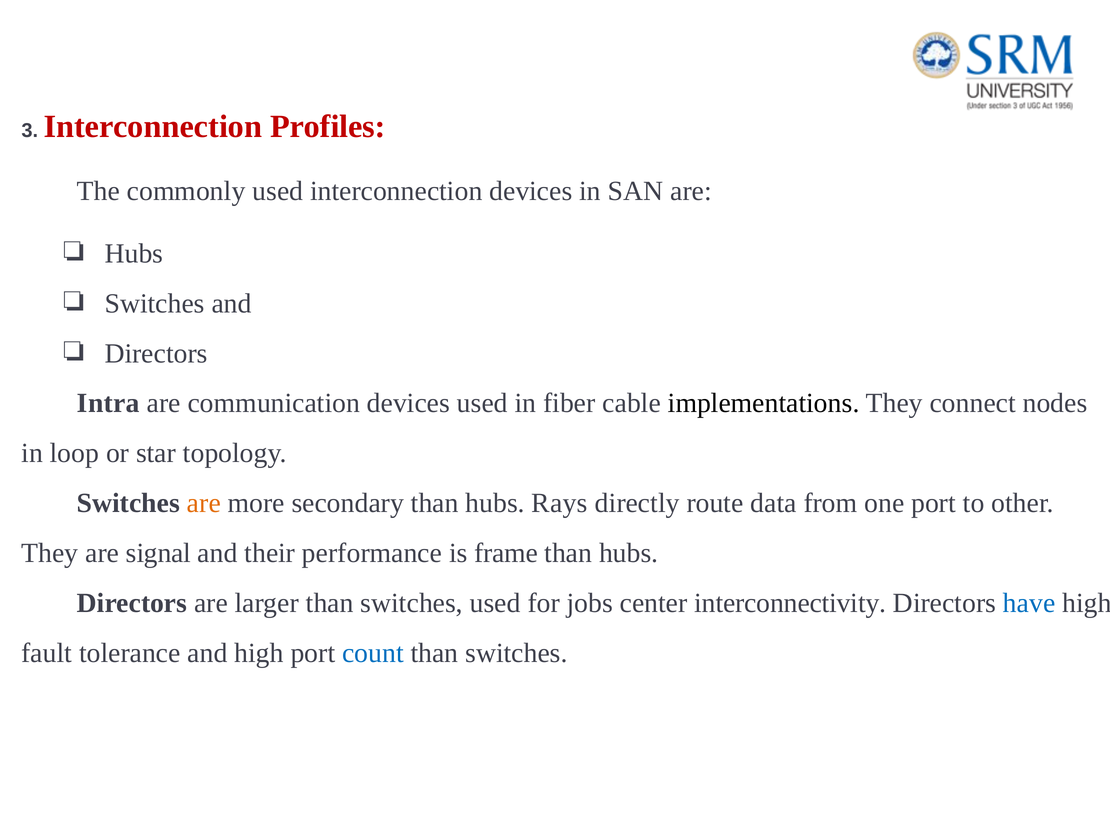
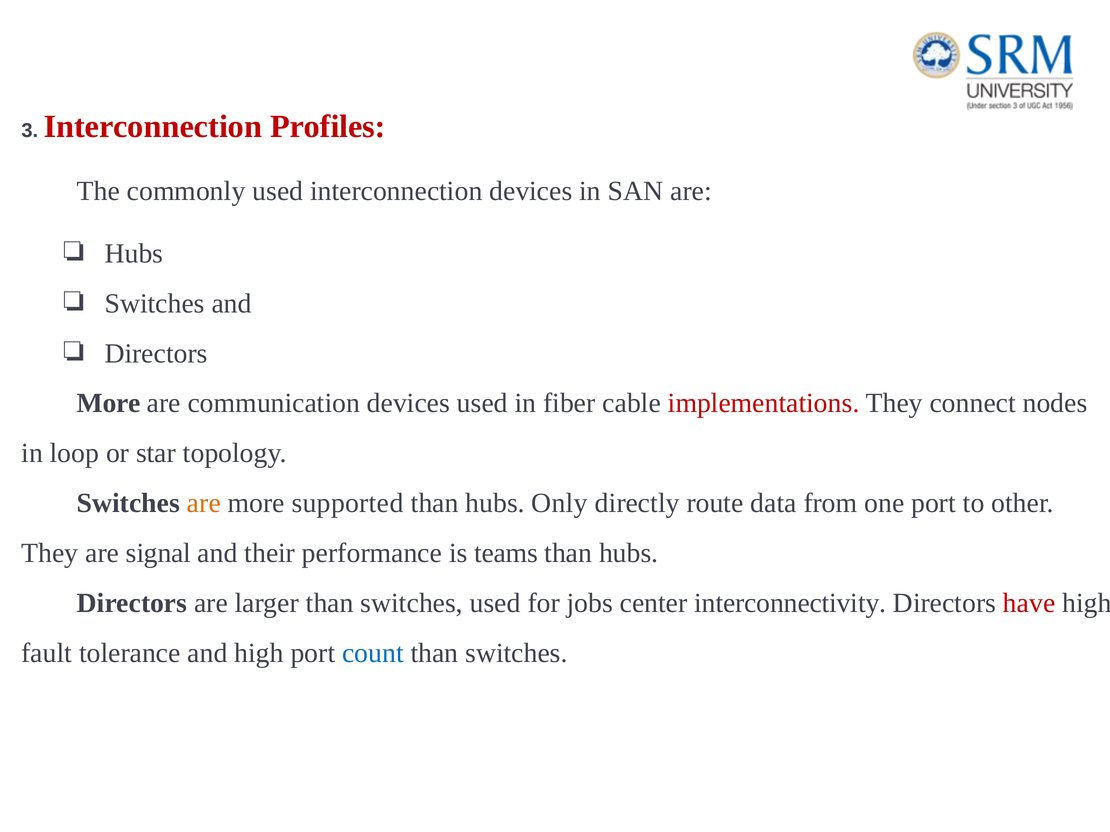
Intra: Intra -> More (109, 404)
implementations colour: black -> red (764, 404)
secondary: secondary -> supported (348, 503)
Rays: Rays -> Only (559, 503)
frame: frame -> teams (506, 553)
have colour: blue -> red (1029, 603)
